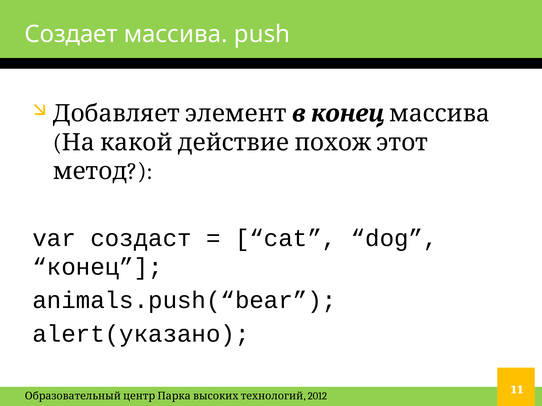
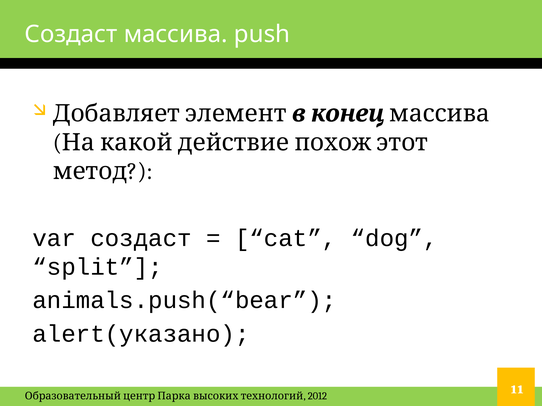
Создает: Создает -> Создаст (71, 34)
конец: конец -> split (98, 267)
